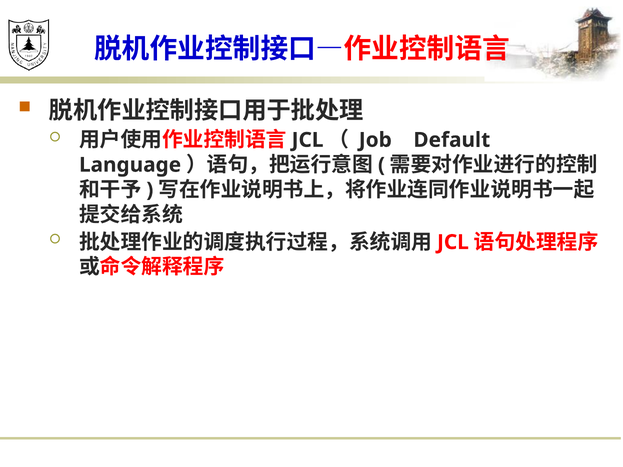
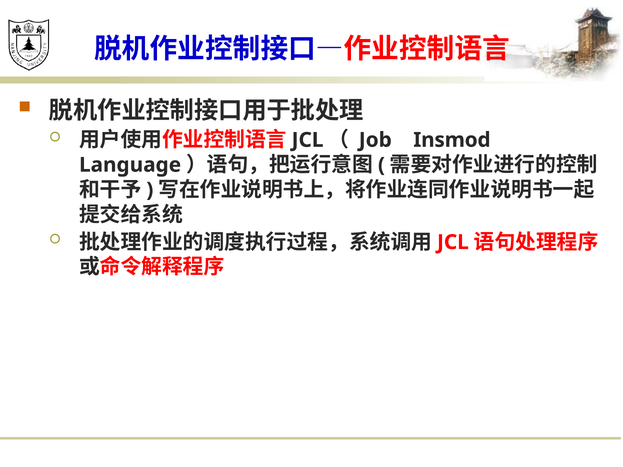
Default: Default -> Insmod (452, 140)
